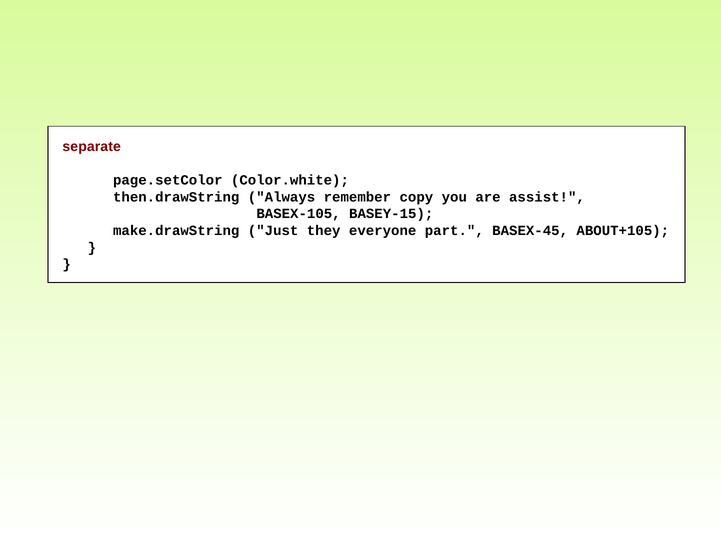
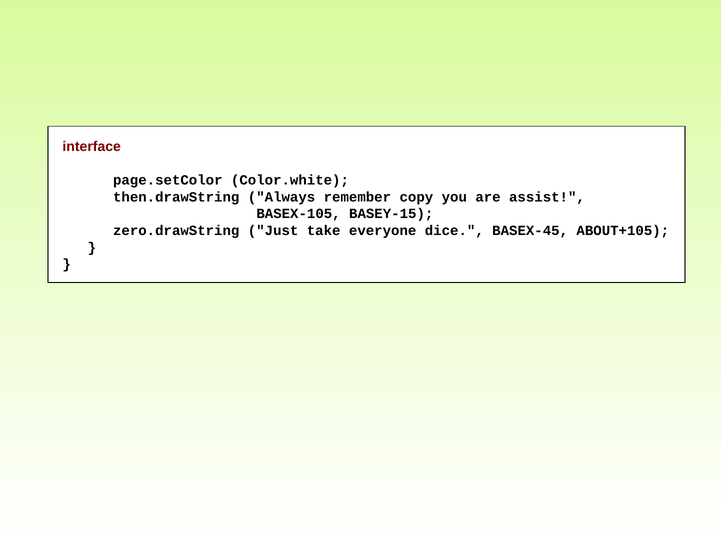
separate: separate -> interface (92, 146)
make.drawString: make.drawString -> zero.drawString (176, 231)
they: they -> take (324, 231)
part: part -> dice (454, 231)
